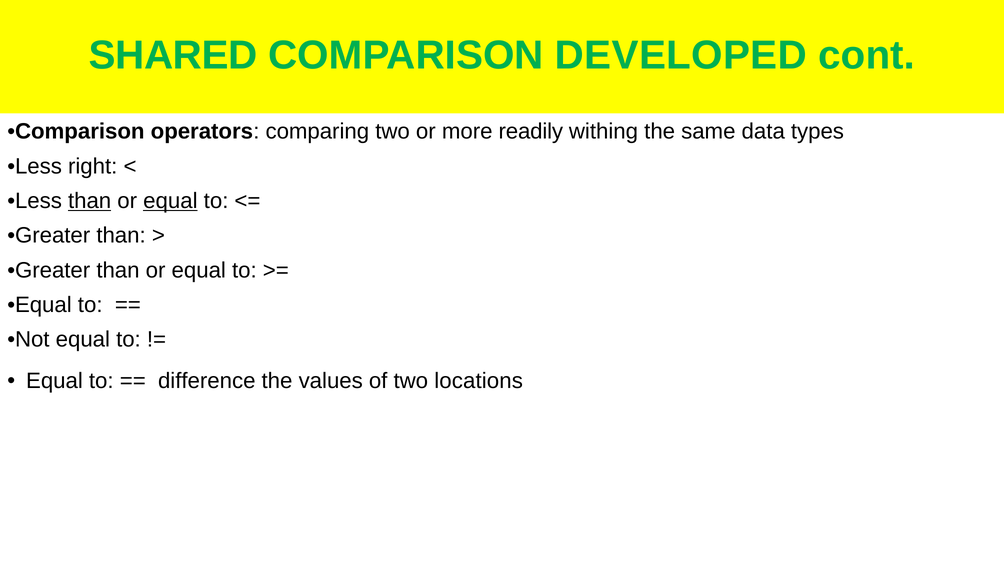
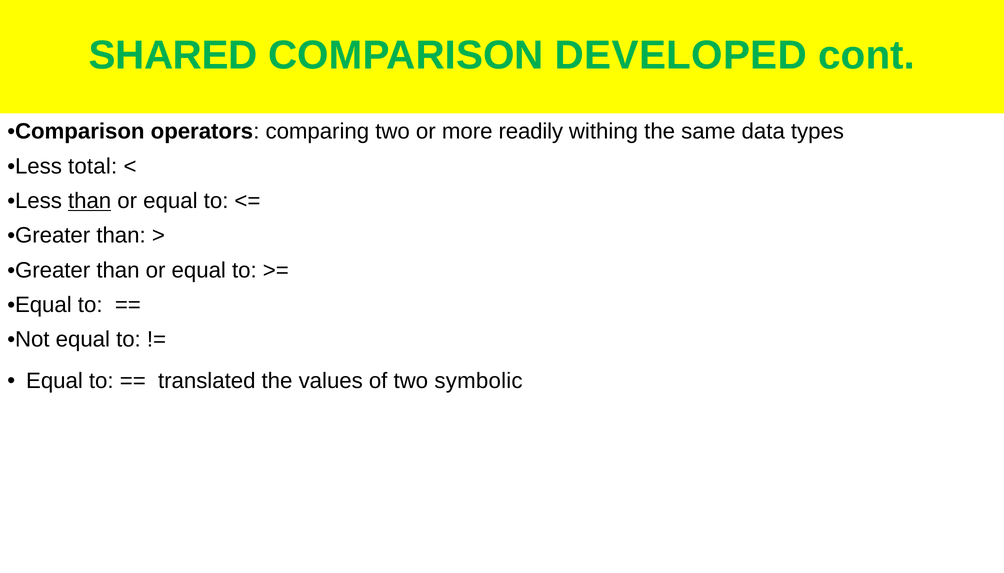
right: right -> total (93, 166)
equal underline: present -> none (170, 201)
difference: difference -> translated (207, 381)
locations: locations -> symbolic (479, 381)
